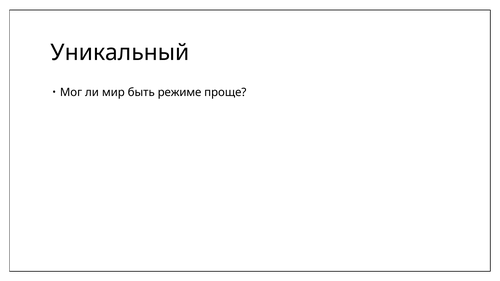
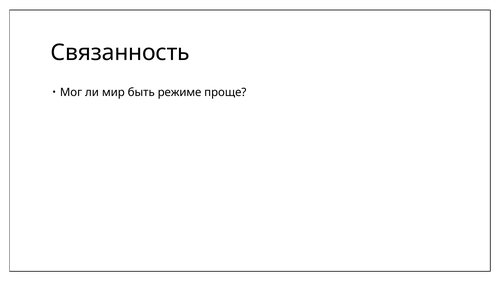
Уникальный: Уникальный -> Связанность (120, 53)
